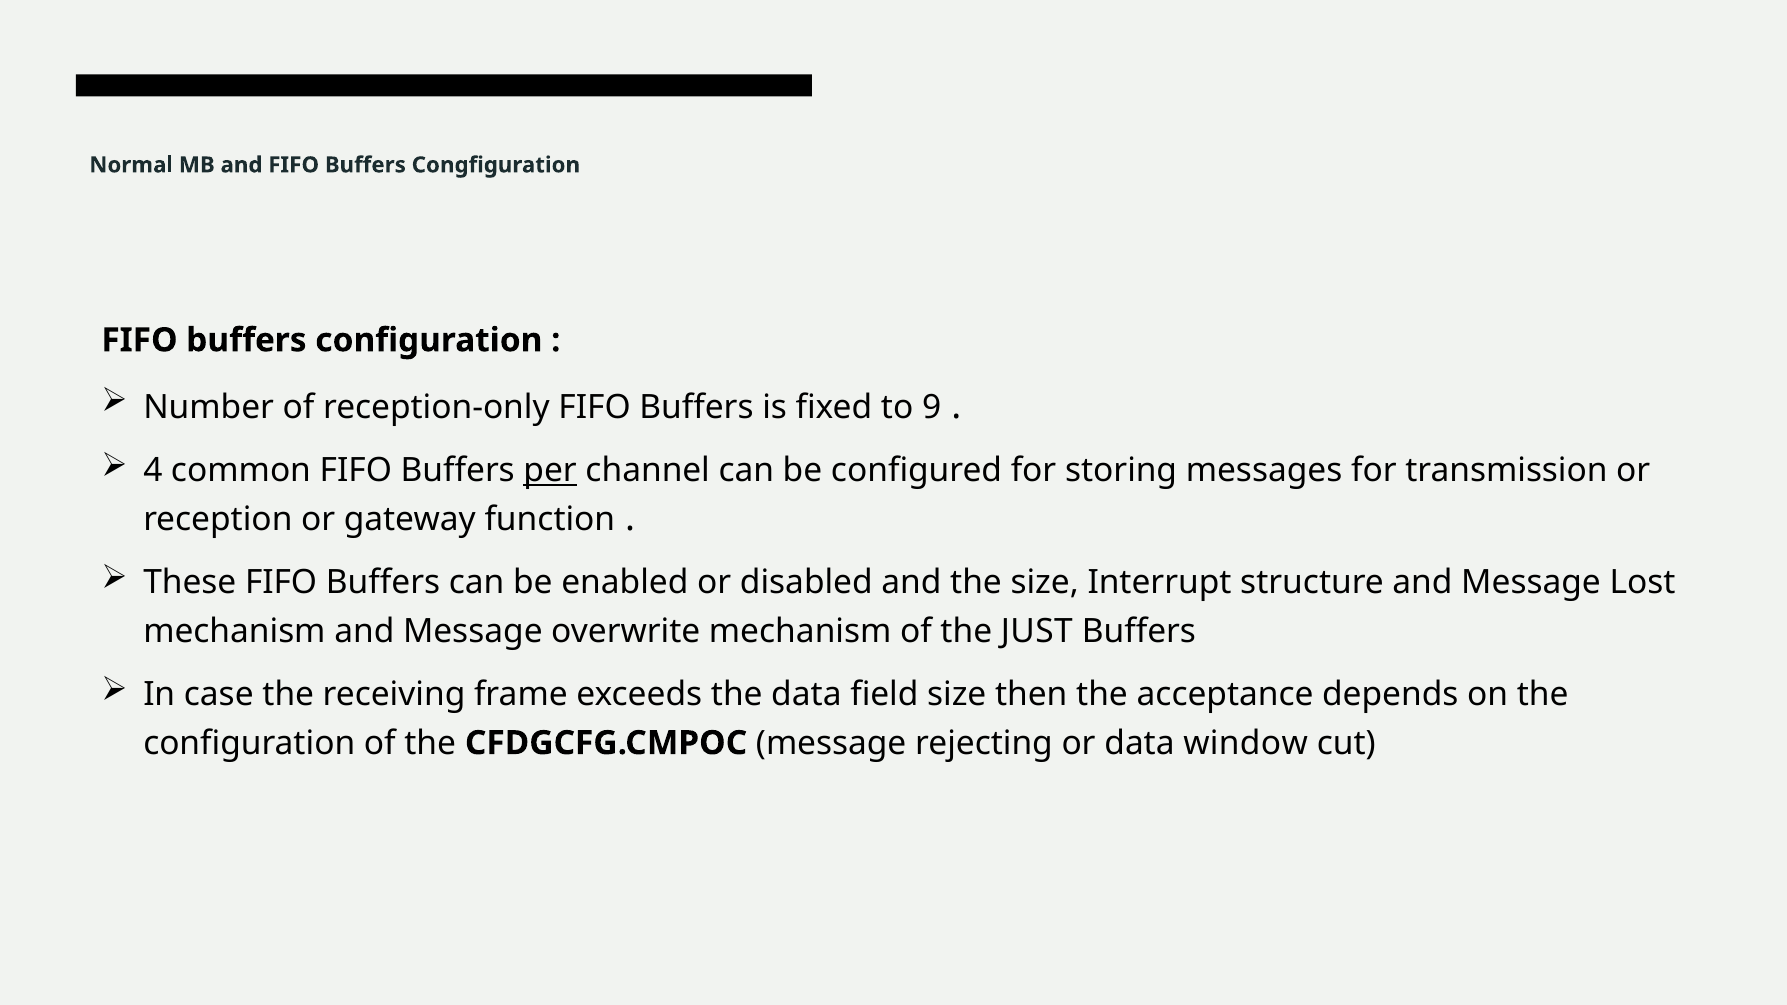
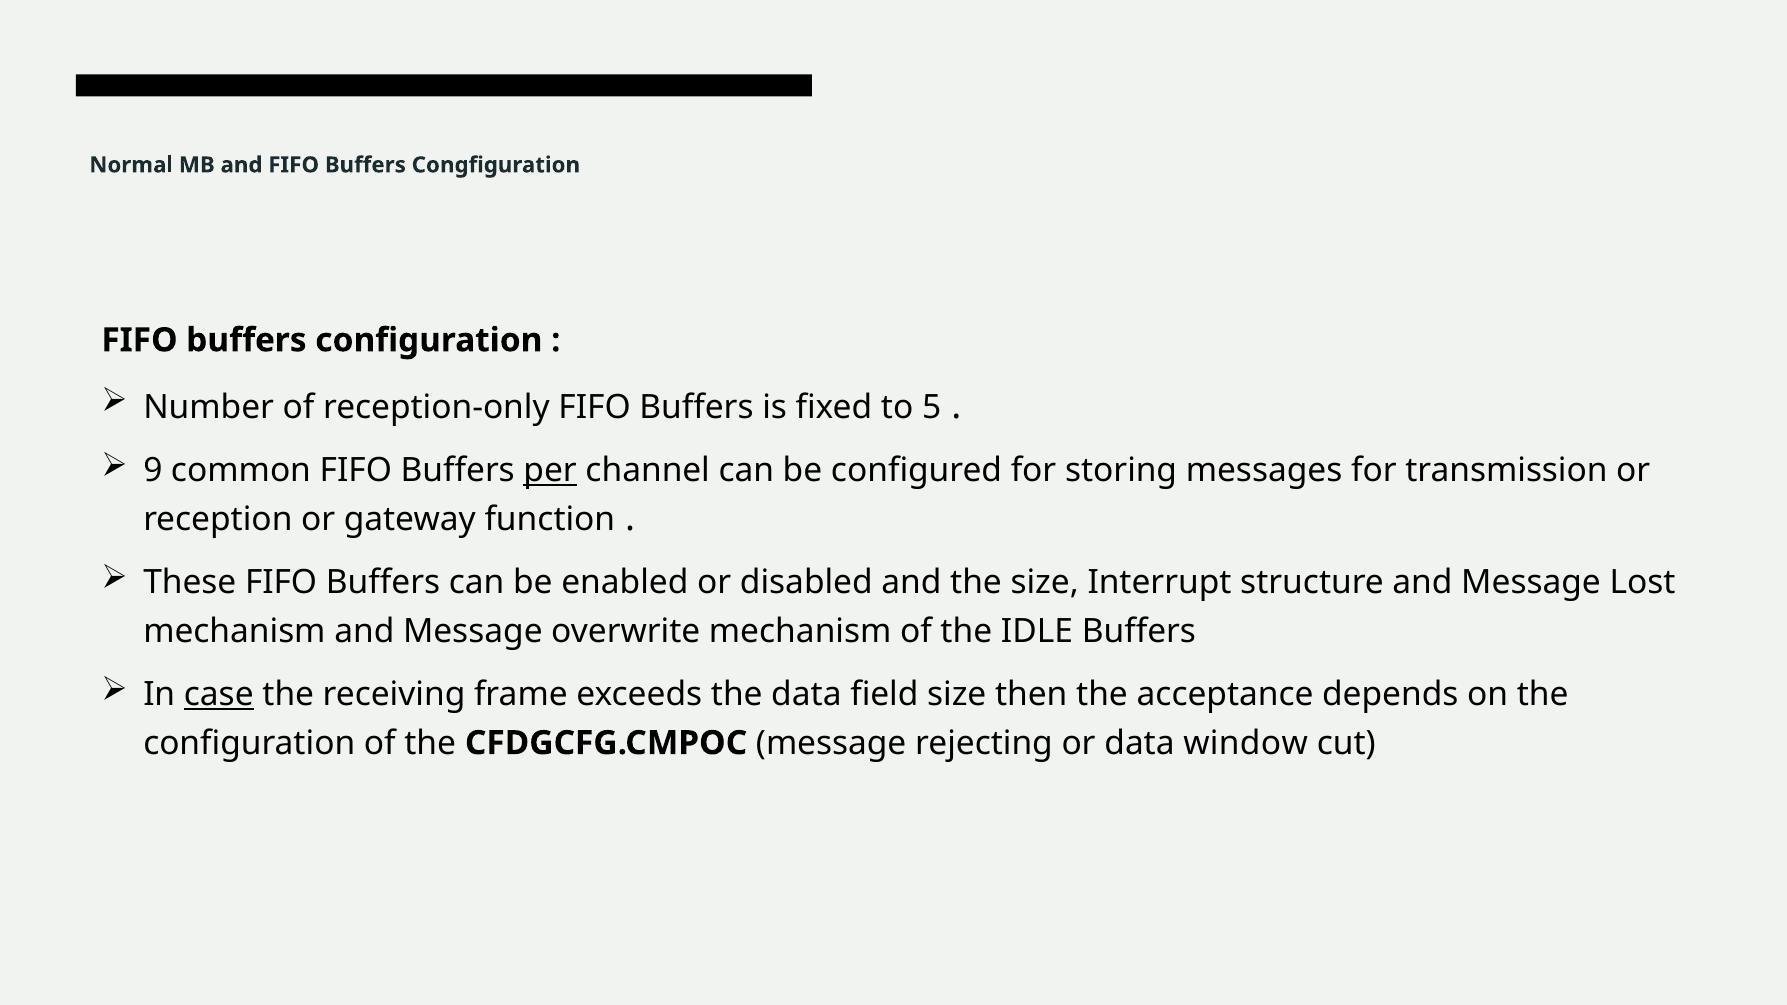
9: 9 -> 5 (932, 407)
4: 4 -> 9 (153, 471)
JUST: JUST -> IDLE (1037, 631)
case underline: none -> present (219, 695)
